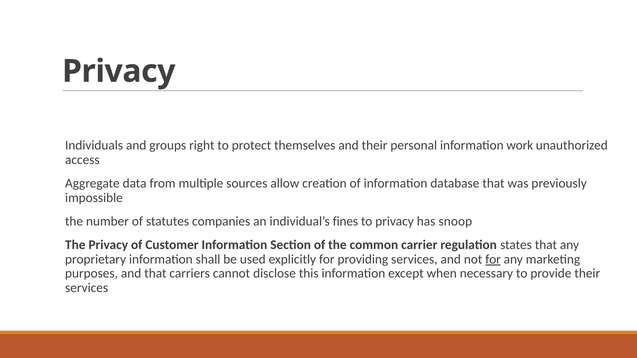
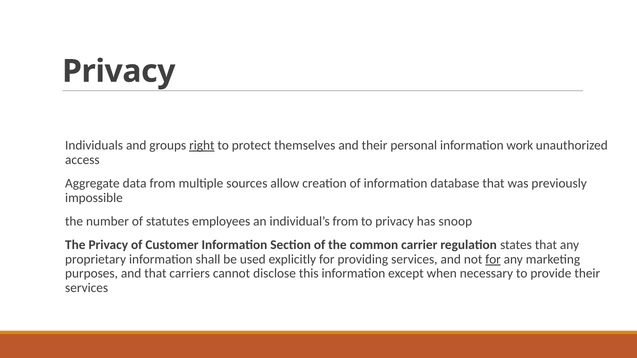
right underline: none -> present (202, 146)
companies: companies -> employees (221, 222)
individual’s fines: fines -> from (345, 222)
